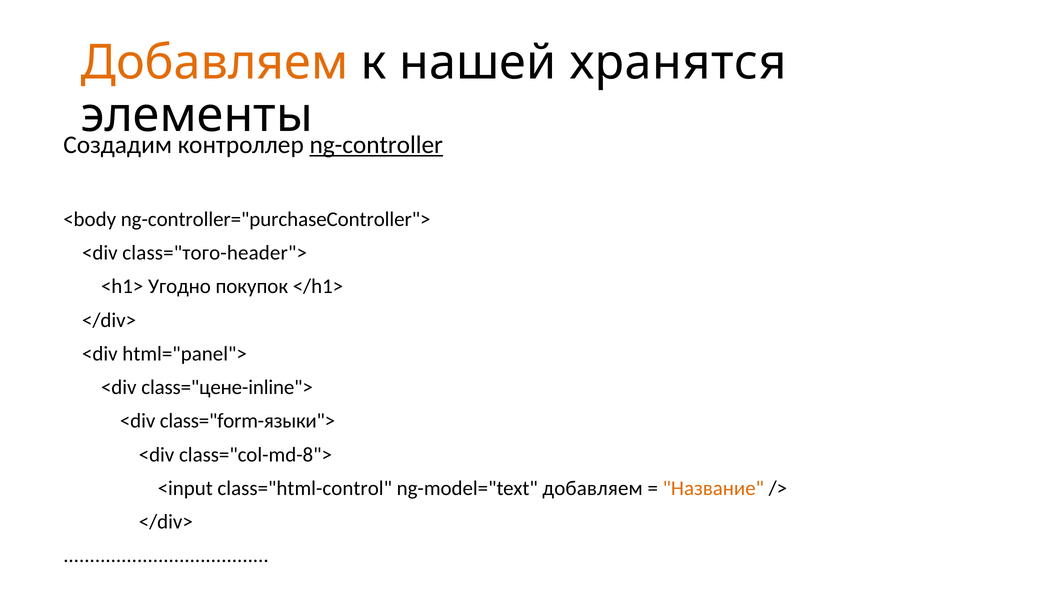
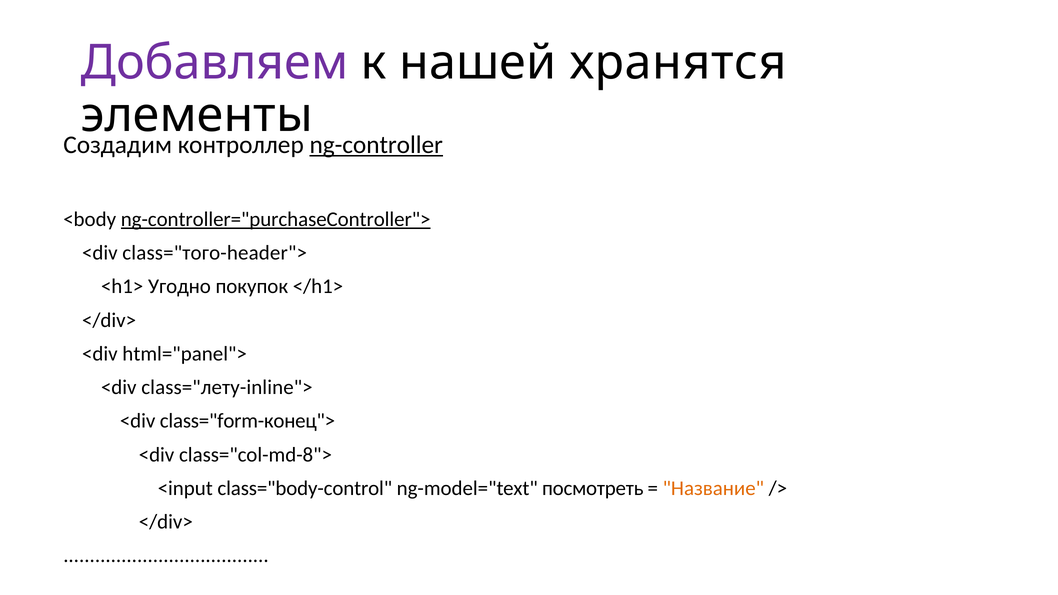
Добавляем colour: orange -> purple (215, 63)
ng-controller="purchaseController"> underline: none -> present (276, 219)
class="цене-inline">: class="цене-inline"> -> class="лету-inline"> (227, 387)
class="form-языки">: class="form-языки"> -> class="form-конец"> (248, 421)
class="html-control: class="html-control -> class="body-control (305, 488)
ng-model="text добавляем: добавляем -> посмотреть (593, 488)
